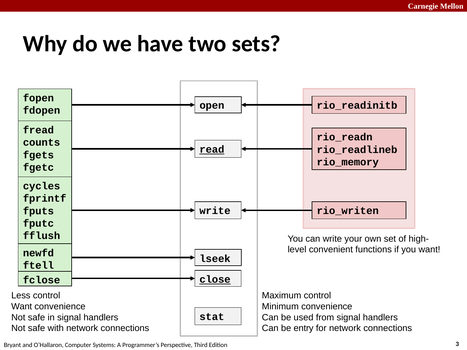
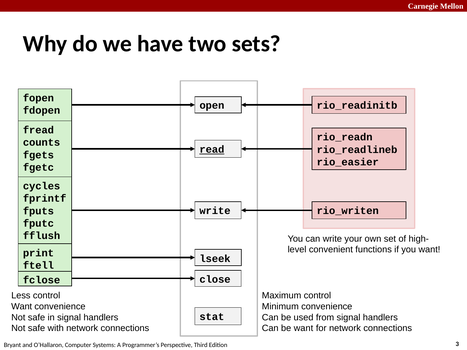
rio_memory: rio_memory -> rio_easier (348, 162)
newfd: newfd -> print (38, 253)
close underline: present -> none (215, 280)
be entry: entry -> want (303, 328)
